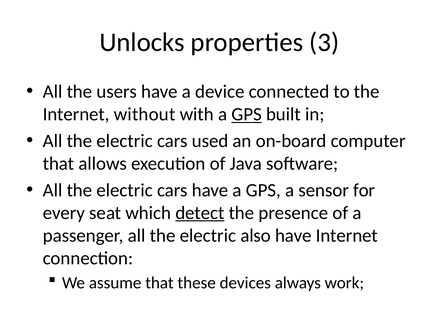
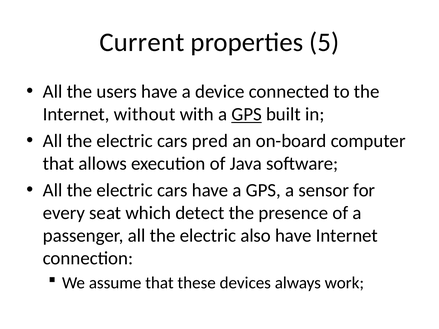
Unlocks: Unlocks -> Current (142, 42)
3: 3 -> 5 (324, 42)
used: used -> pred (210, 141)
detect underline: present -> none (200, 213)
